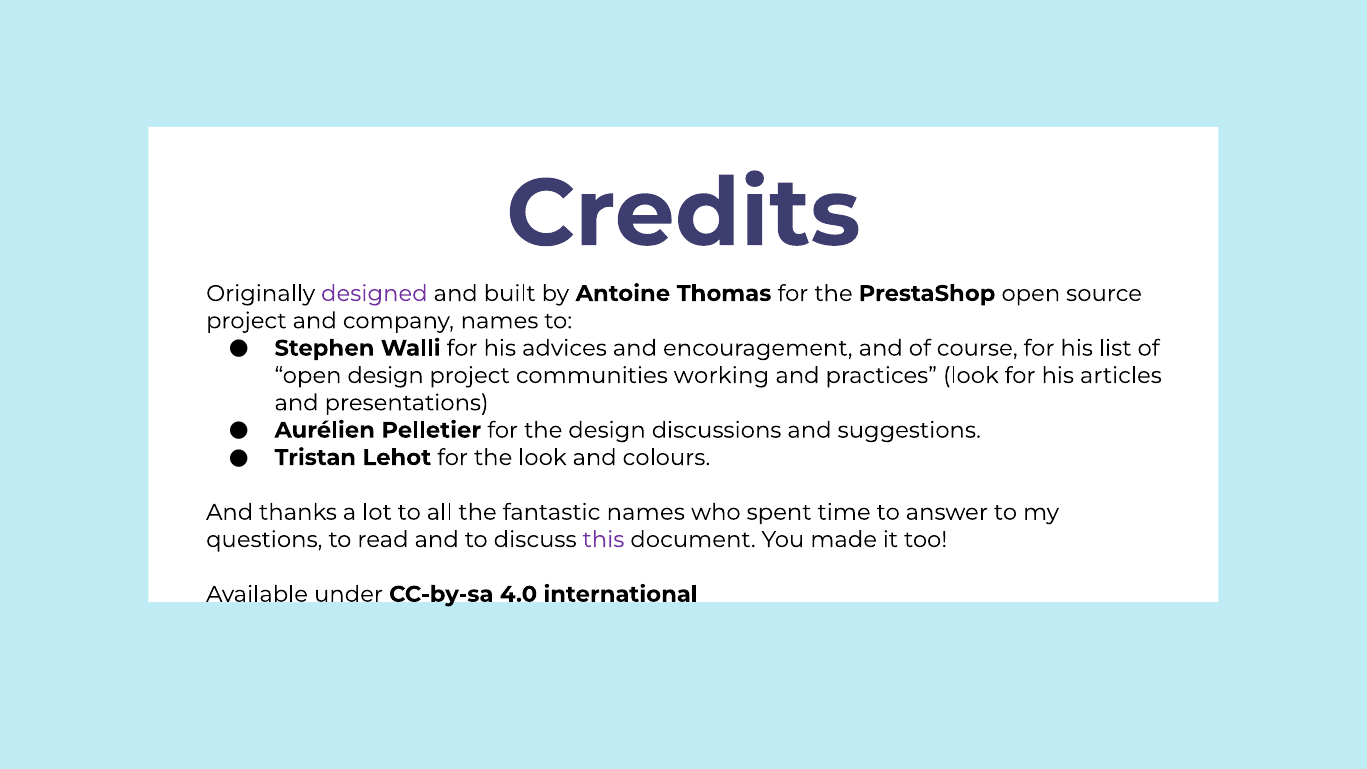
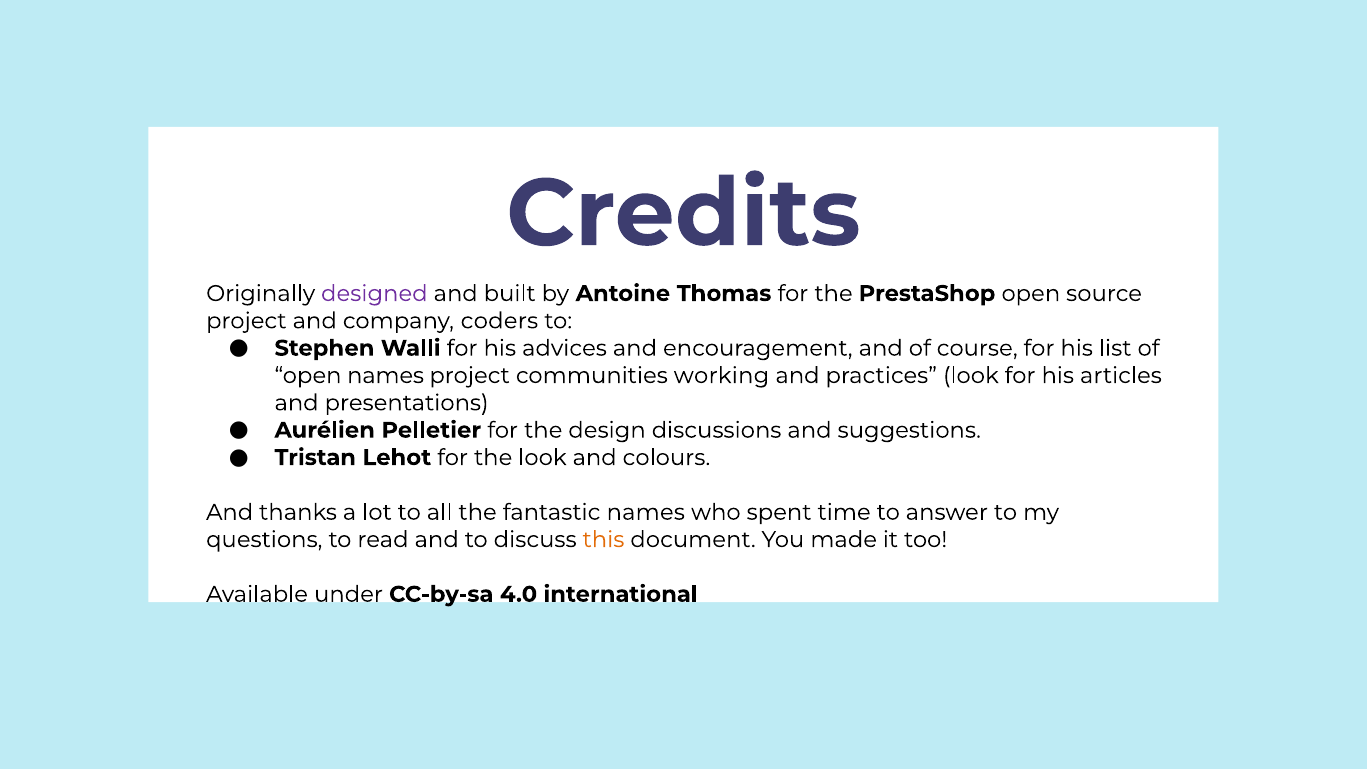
company names: names -> coders (499, 321)
open design: design -> names (386, 376)
this colour: purple -> orange (603, 540)
